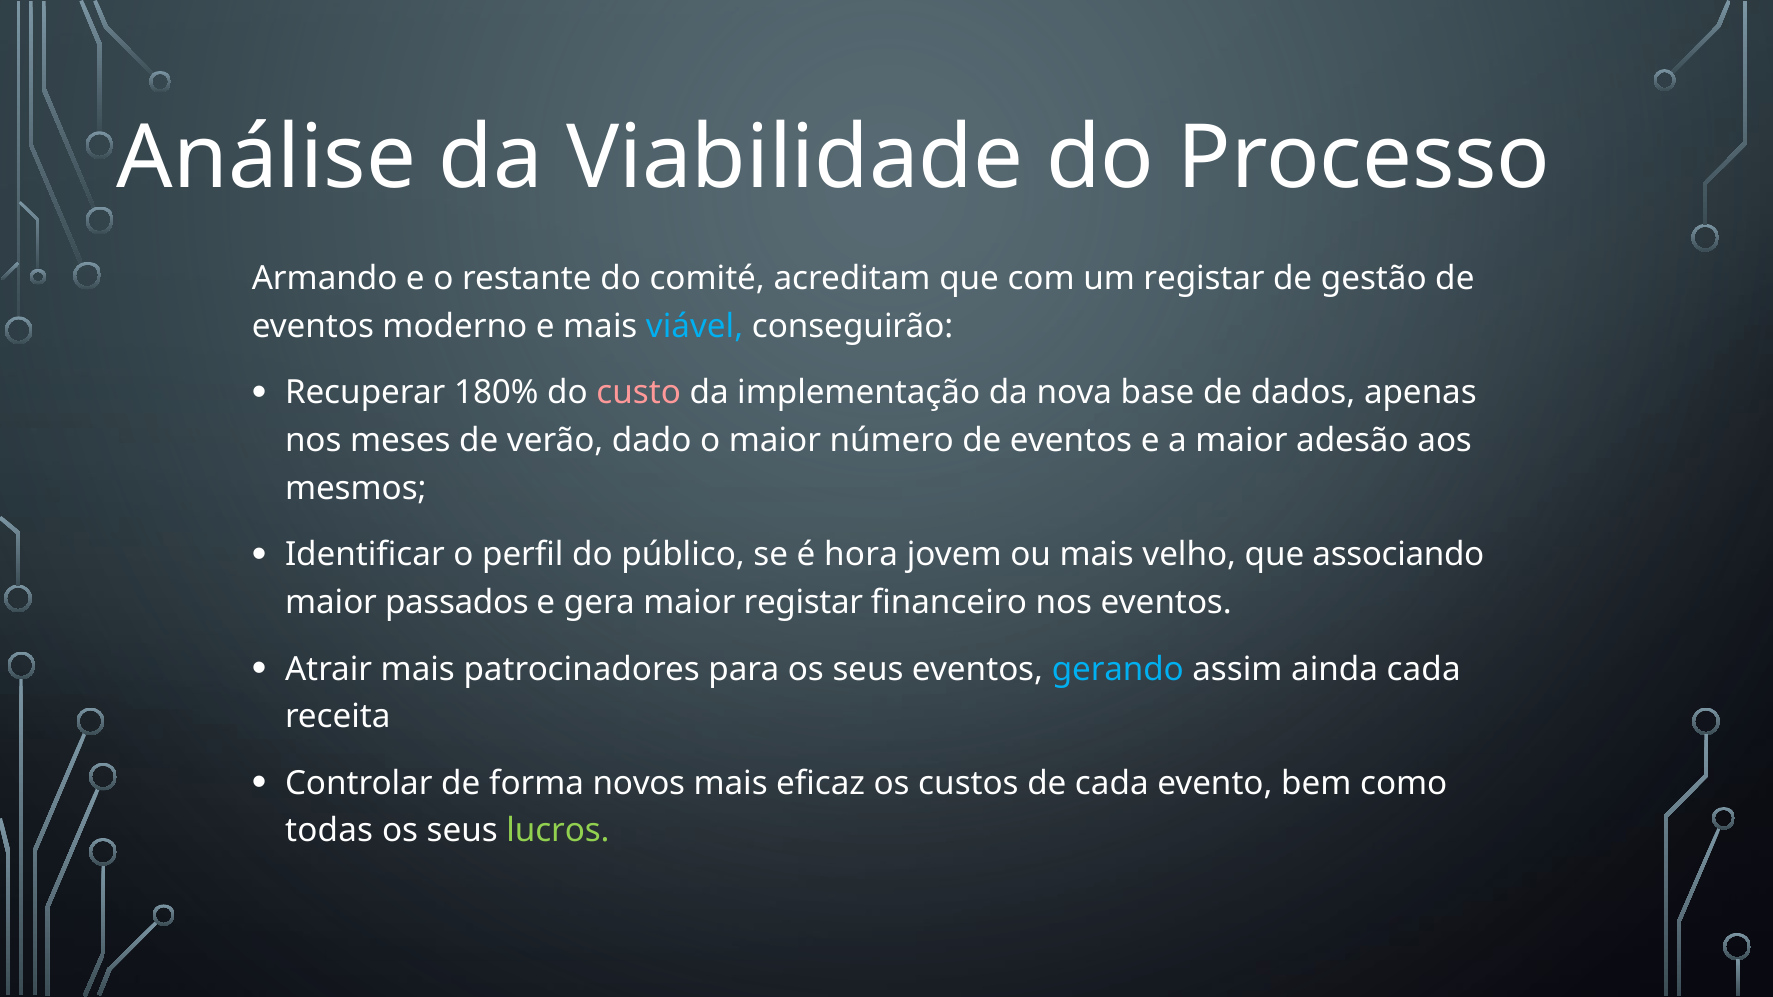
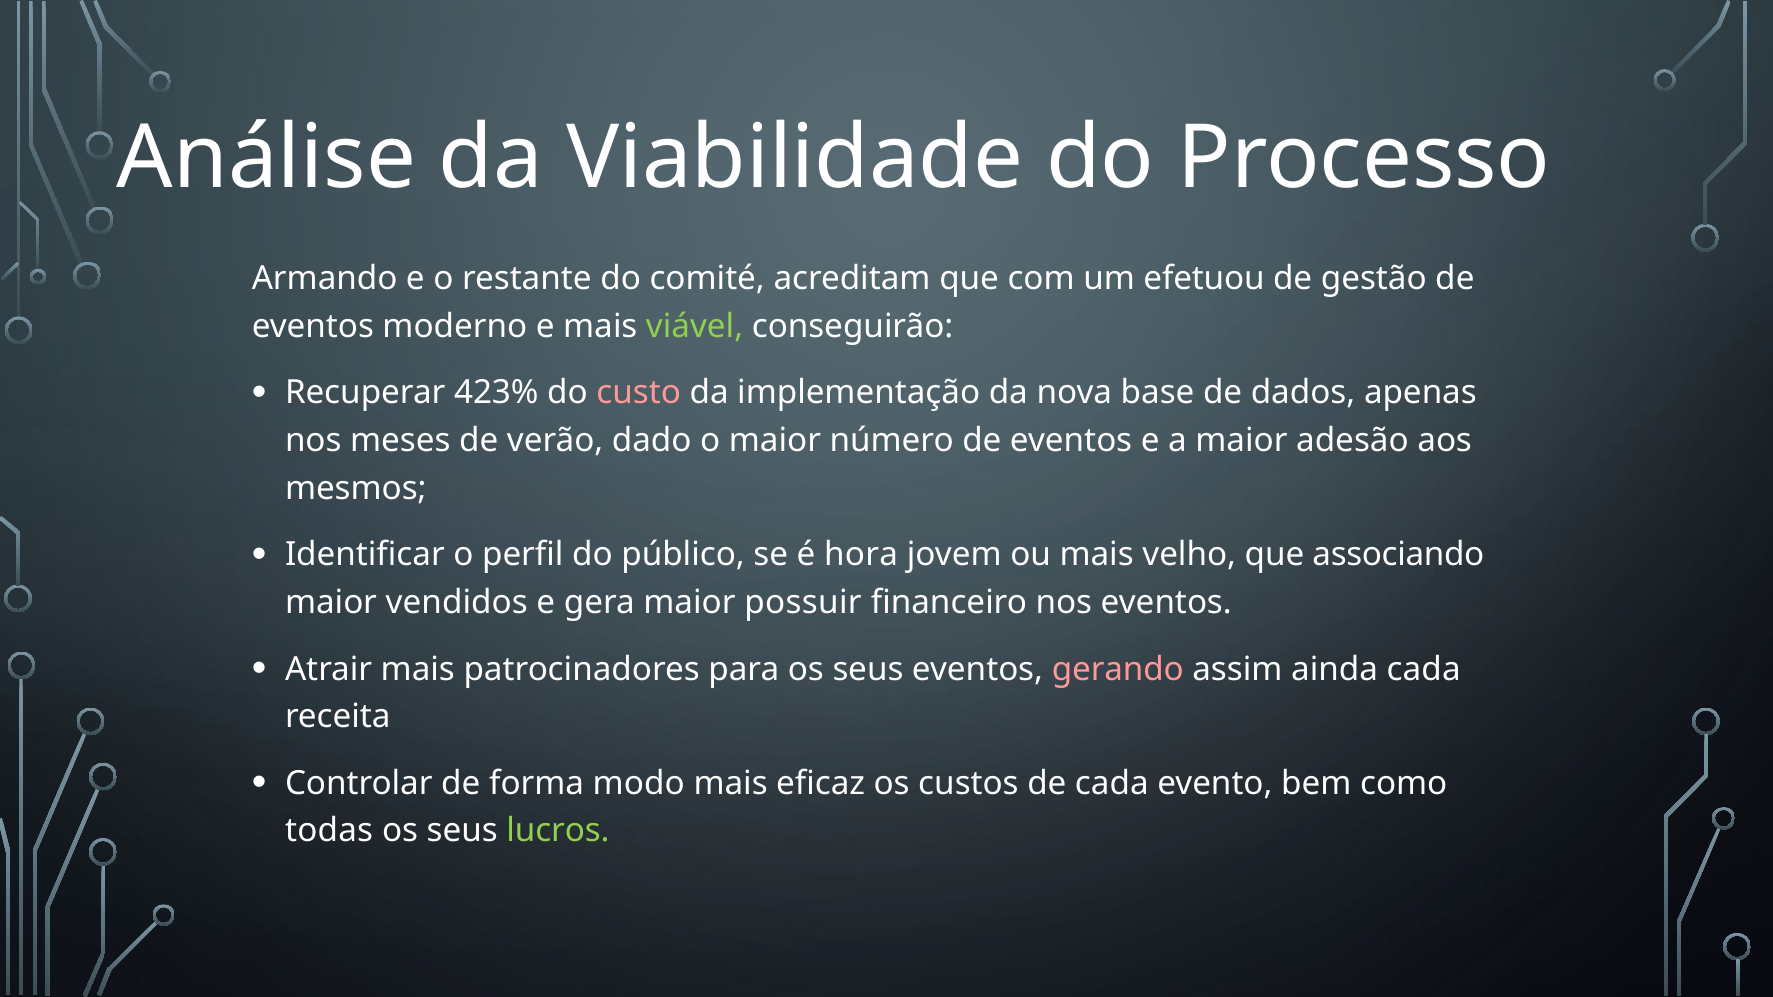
um registar: registar -> efetuou (1204, 279)
viável colour: light blue -> light green (695, 327)
180%: 180% -> 423% (496, 393)
passados: passados -> vendidos (457, 603)
maior registar: registar -> possuir (803, 603)
gerando colour: light blue -> pink (1118, 669)
novos: novos -> modo (639, 783)
